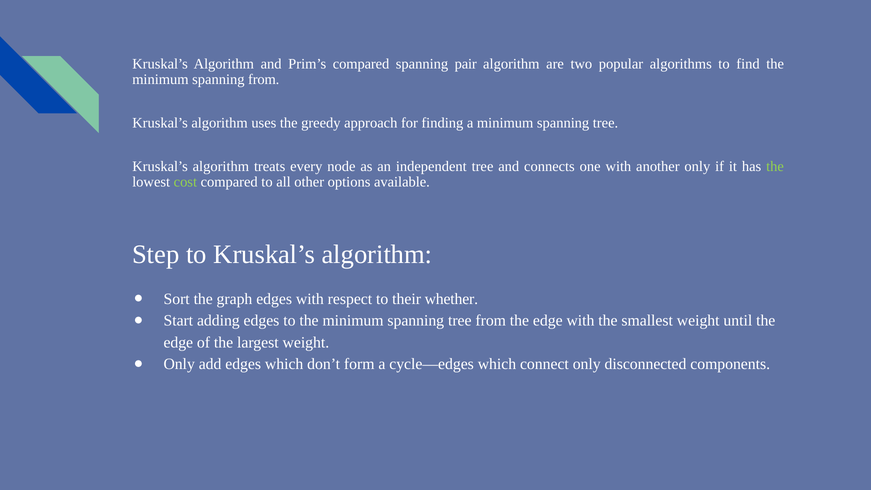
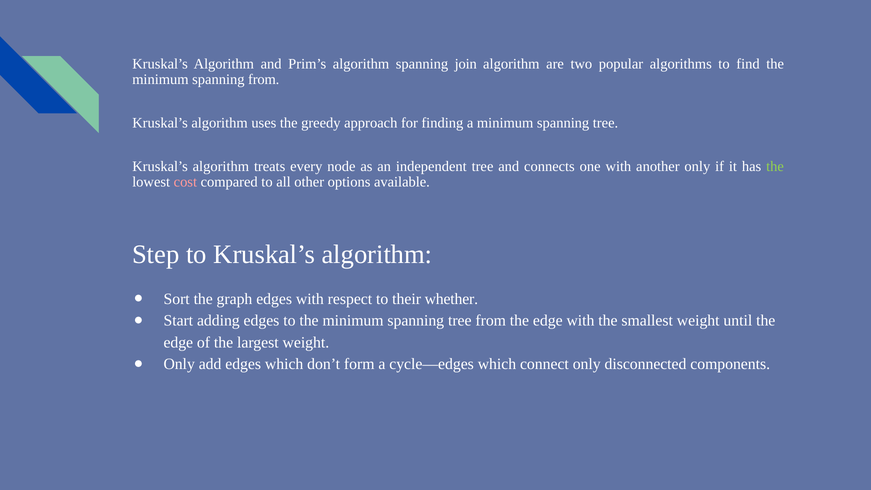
Prim’s compared: compared -> algorithm (361, 64)
pair: pair -> join (466, 64)
cost colour: light green -> pink (185, 182)
